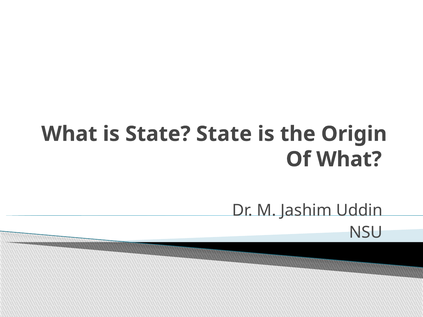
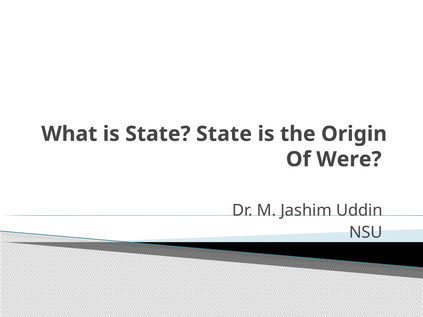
Of What: What -> Were (349, 159)
